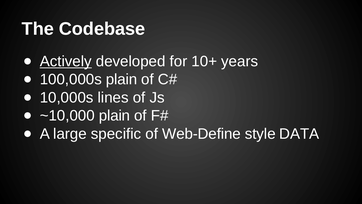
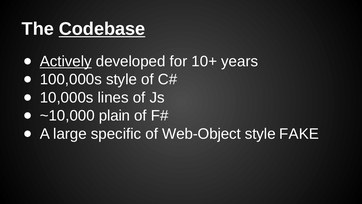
Codebase underline: none -> present (102, 29)
100,000s plain: plain -> style (122, 79)
Web-Define: Web-Define -> Web-Object (201, 134)
DATA: DATA -> FAKE (299, 134)
